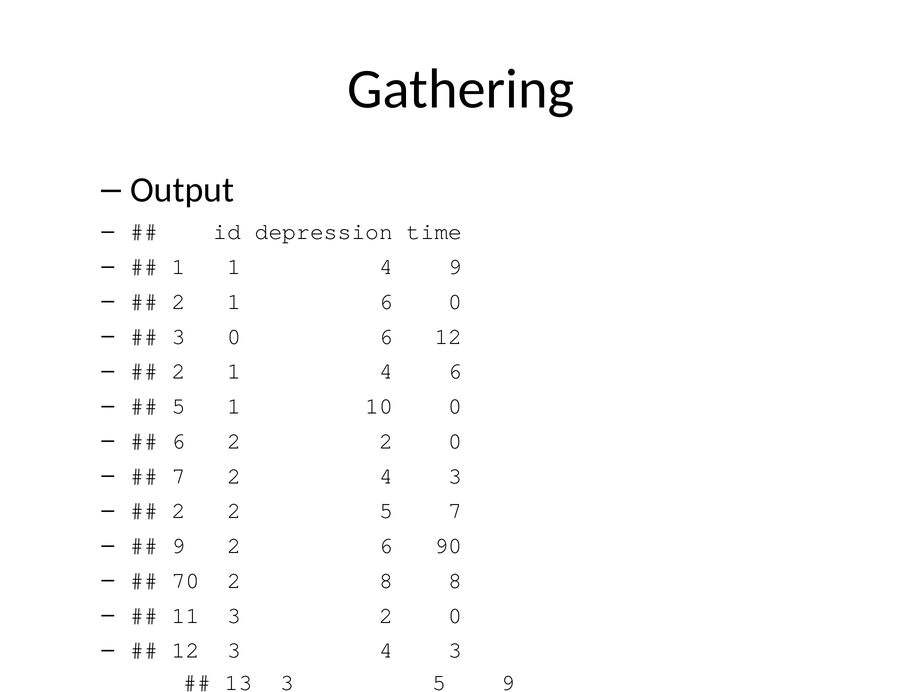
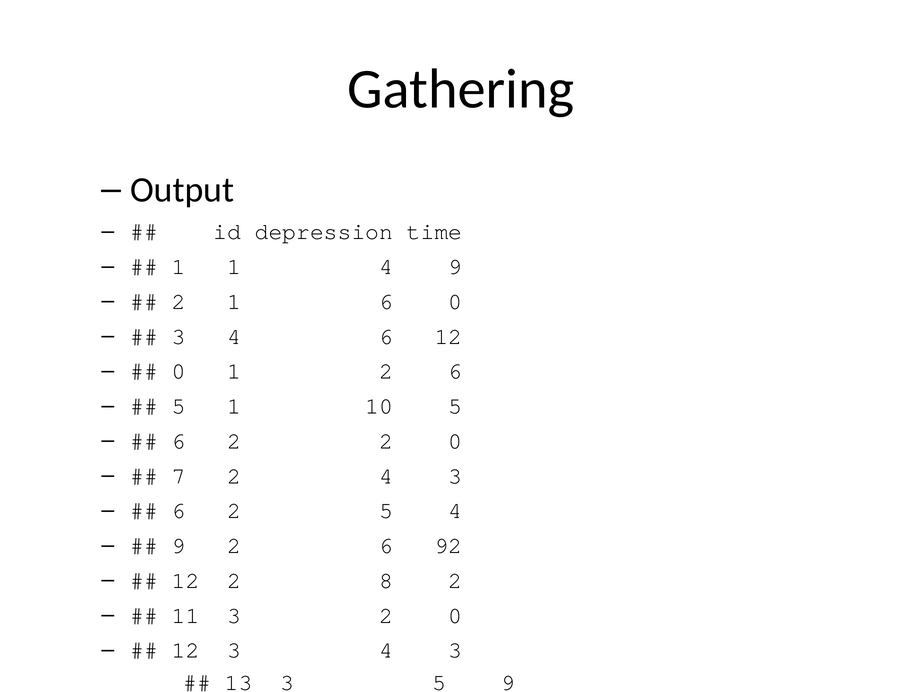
0: 0 -> 4 (234, 336)
2: 2 -> 0 (179, 371)
4: 4 -> 2 (386, 371)
10 0: 0 -> 5 (455, 406)
2: 2 -> 6 (179, 510)
5 7: 7 -> 4 (455, 510)
90: 90 -> 92 (448, 545)
70: 70 -> 12 (186, 580)
8 8: 8 -> 2 (455, 580)
